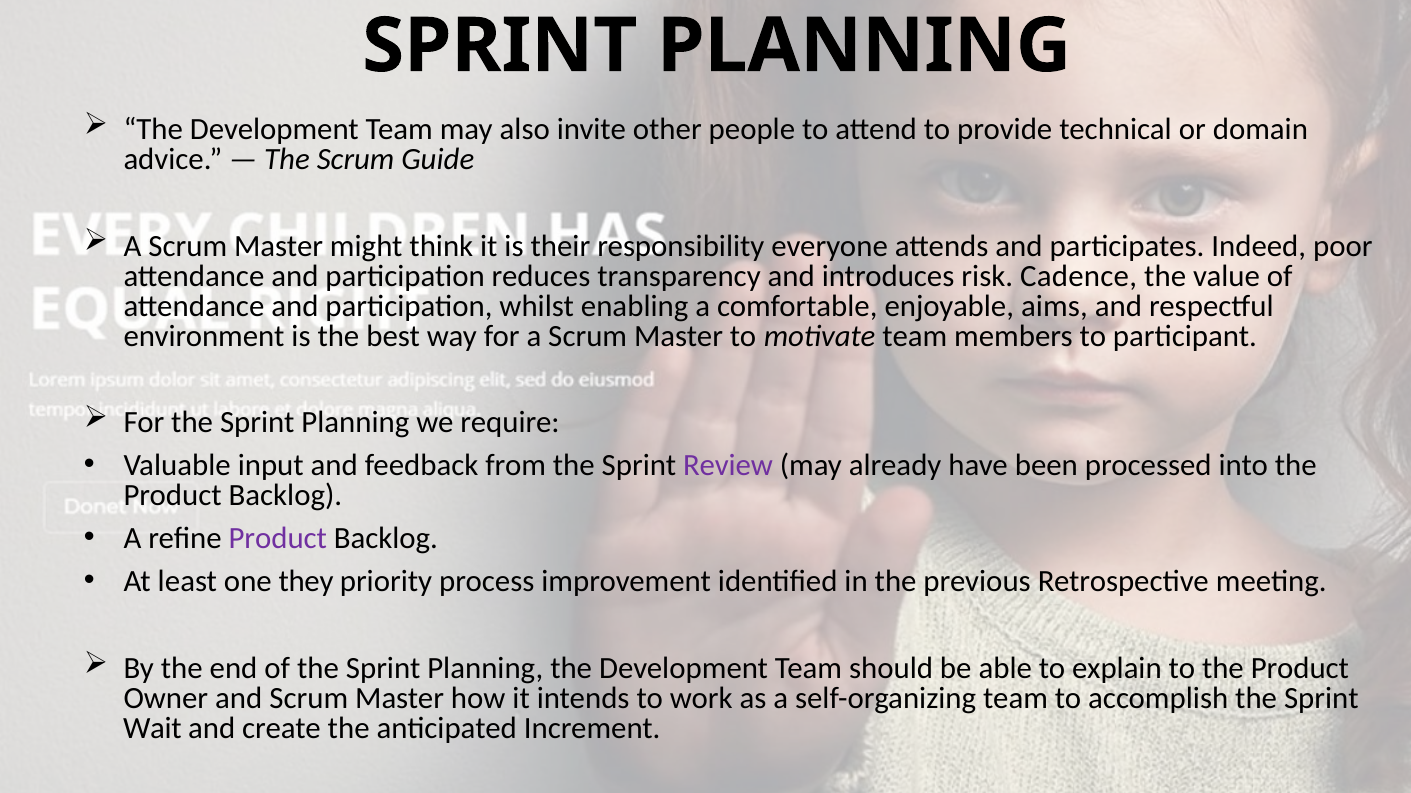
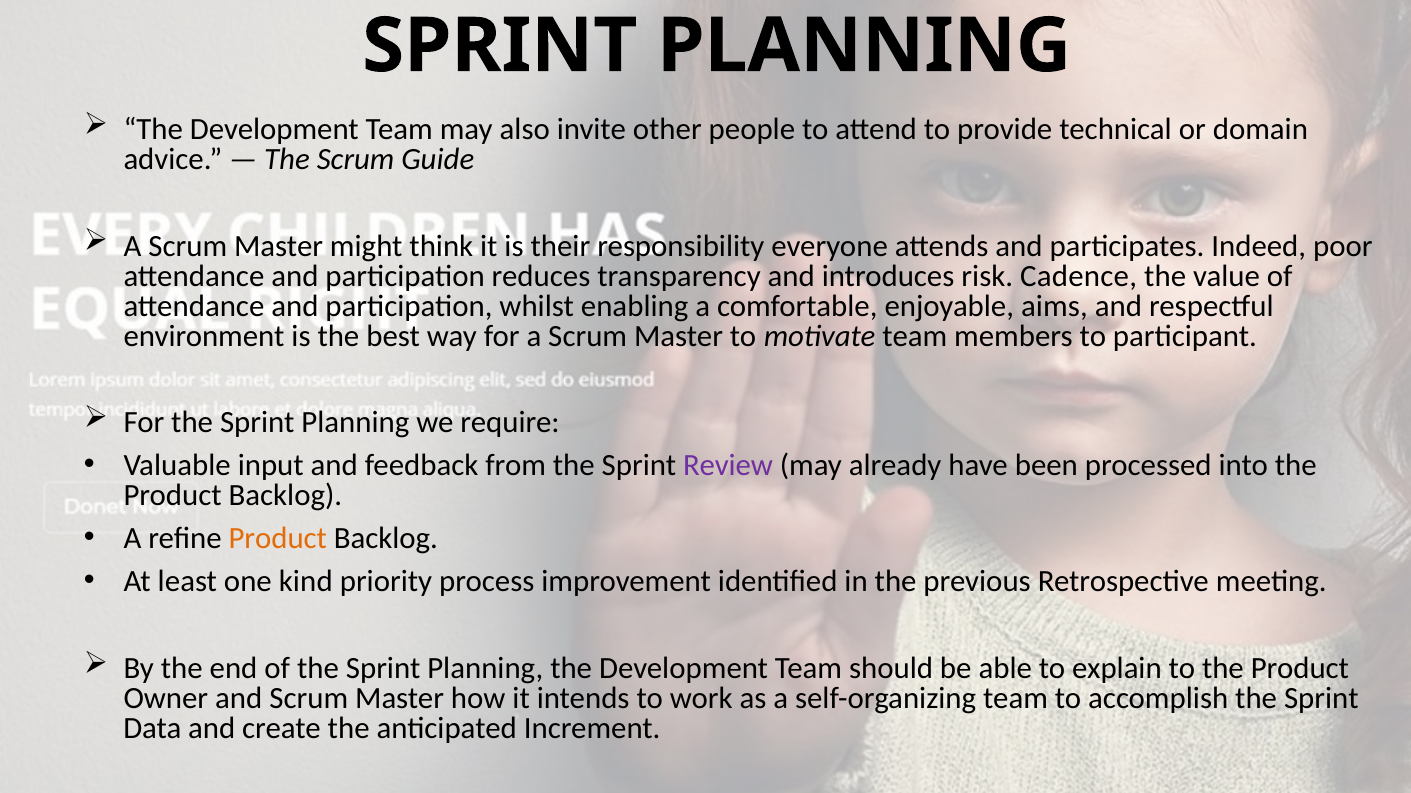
Product colour: purple -> orange (278, 539)
they: they -> kind (306, 582)
Wait: Wait -> Data (152, 729)
